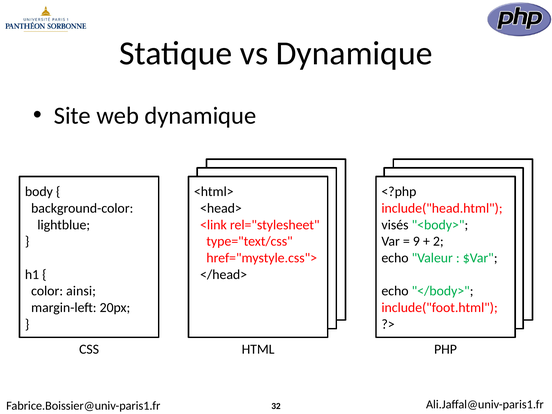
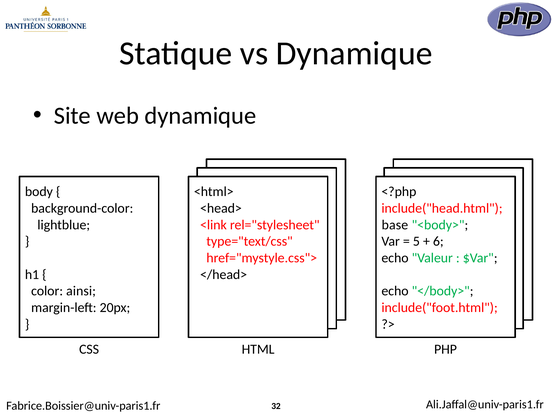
visés: visés -> base (395, 225)
9: 9 -> 5 (416, 241)
2: 2 -> 6 (438, 241)
